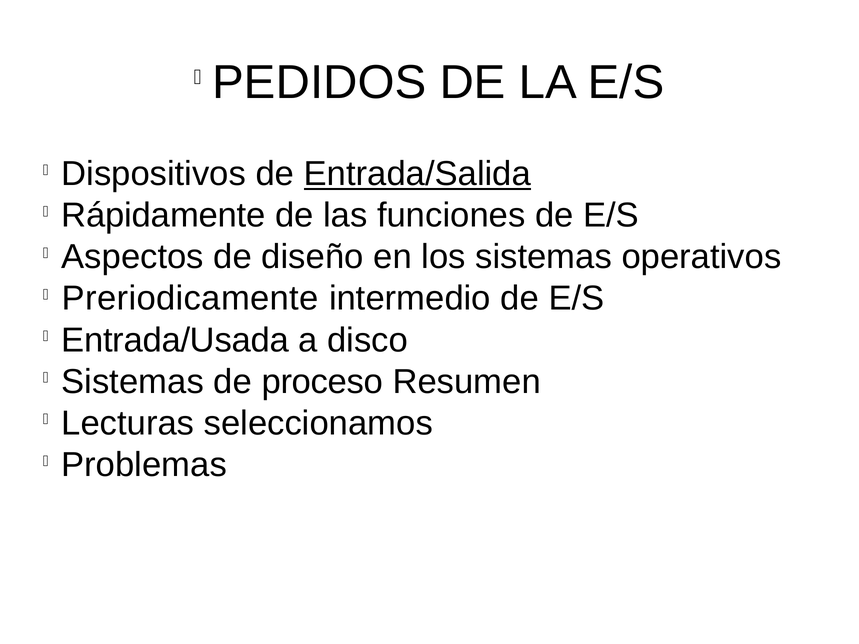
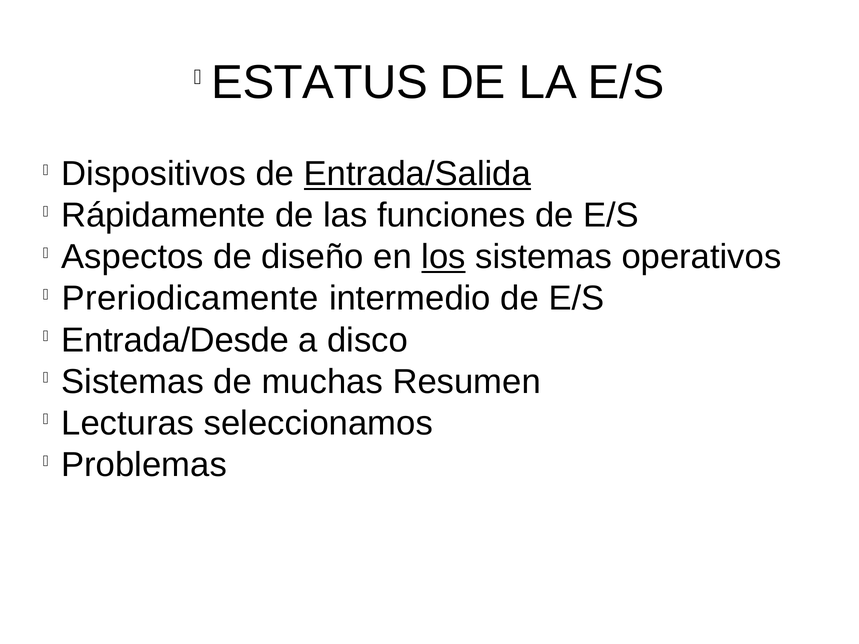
PEDIDOS: PEDIDOS -> ESTATUS (320, 83)
los underline: none -> present (443, 257)
Entrada/Usada: Entrada/Usada -> Entrada/Desde (175, 340)
proceso: proceso -> muchas (322, 382)
